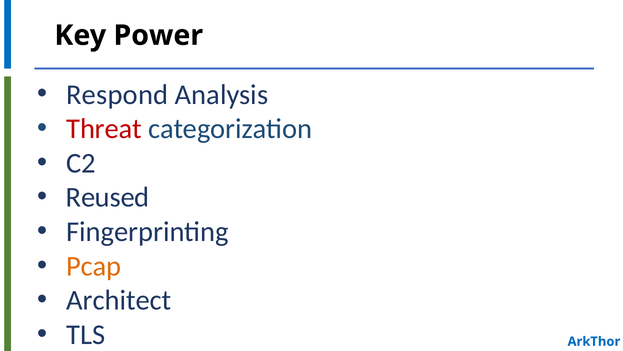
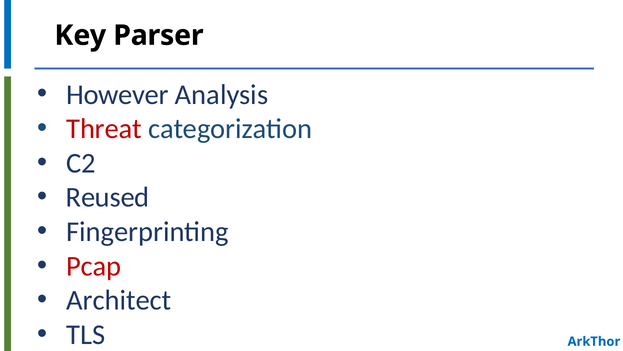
Power: Power -> Parser (158, 35)
Respond: Respond -> However (117, 94)
Pcap colour: orange -> red (94, 266)
